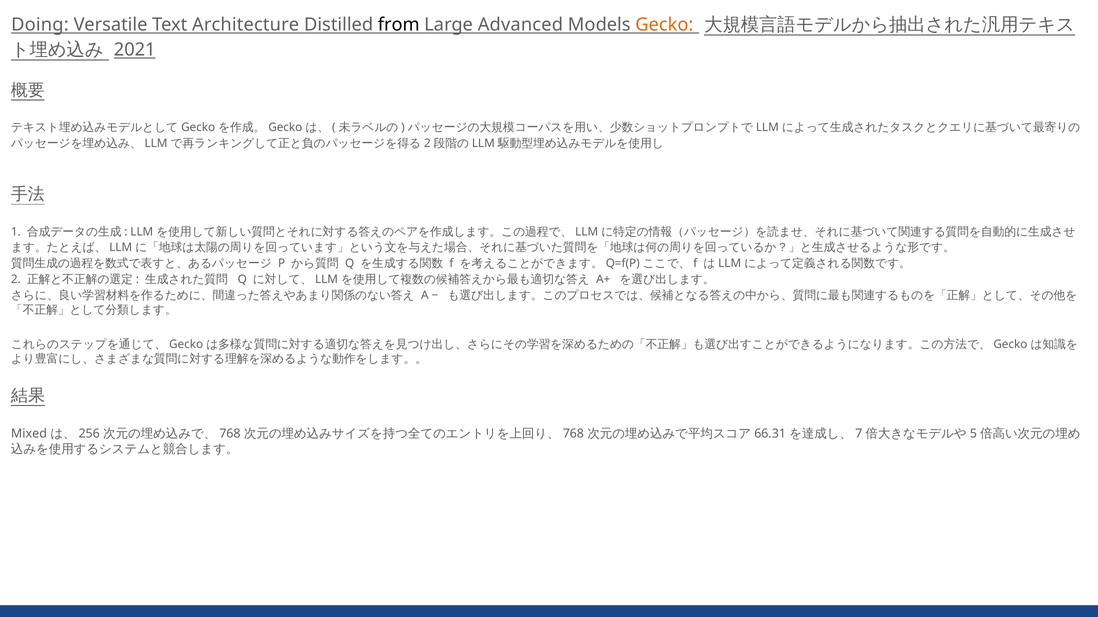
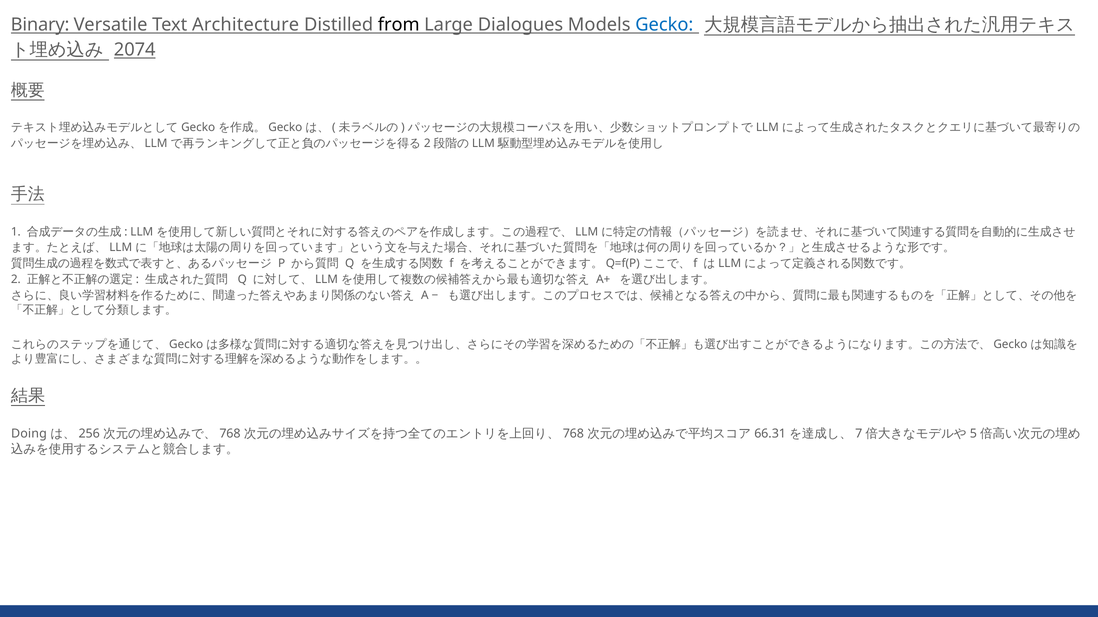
Doing: Doing -> Binary (40, 25)
Advanced: Advanced -> Dialogues (520, 25)
Gecko colour: orange -> blue (664, 25)
2021: 2021 -> 2074 (135, 50)
Mixed: Mixed -> Doing (29, 434)
